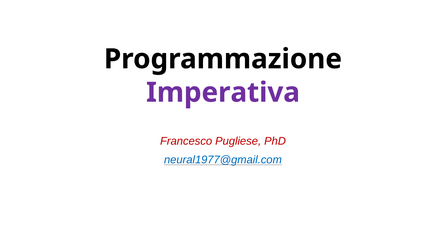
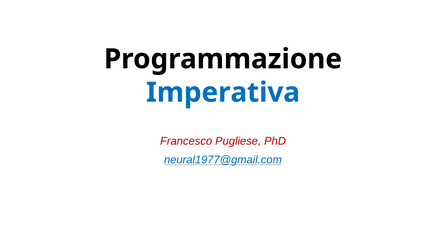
Imperativa colour: purple -> blue (223, 92)
